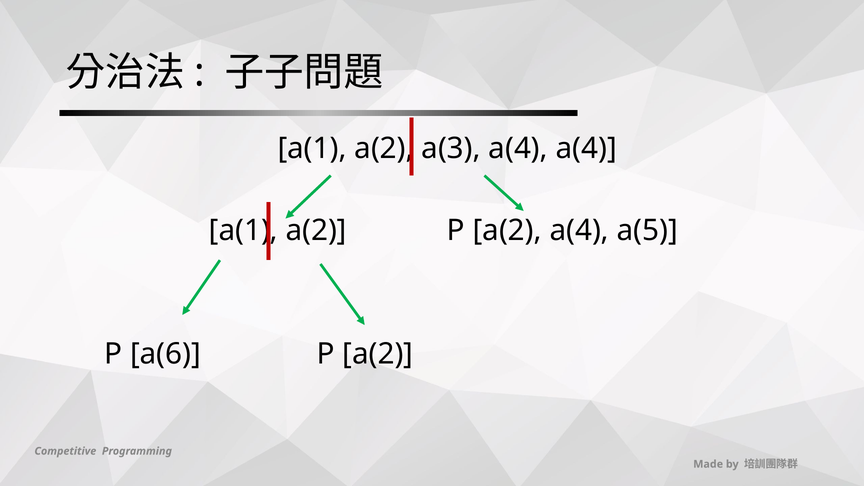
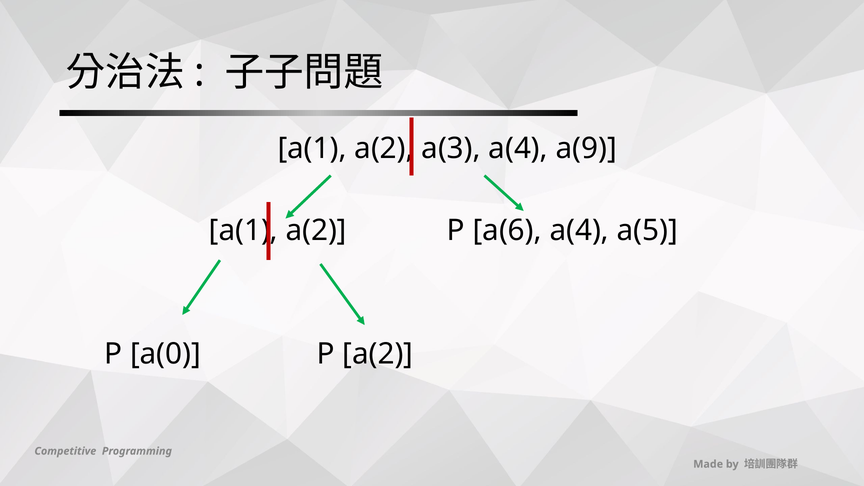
a(4 a(4: a(4 -> a(9 (586, 148)
a(2 P a(2: a(2 -> a(6 (507, 231)
a(6: a(6 -> a(0 (165, 354)
